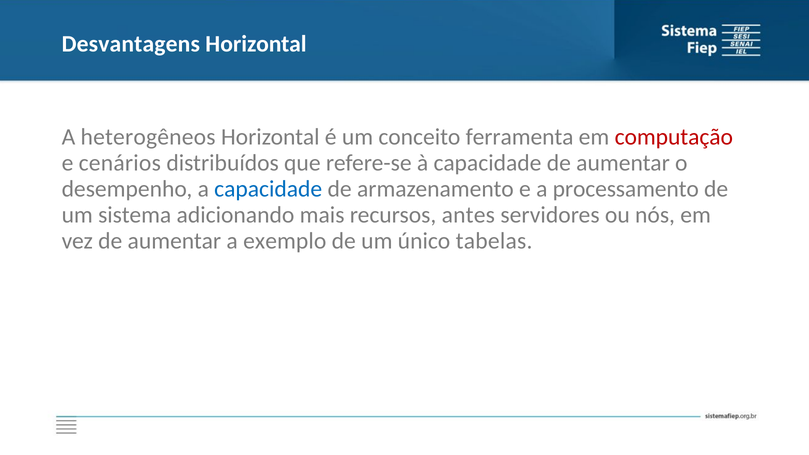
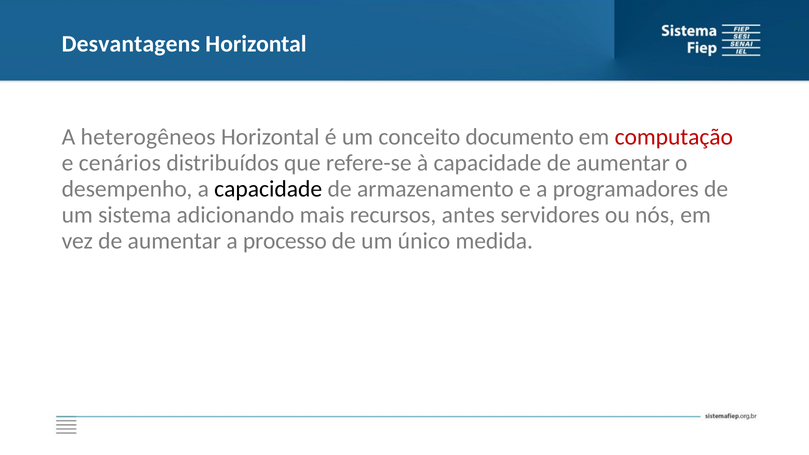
ferramenta: ferramenta -> documento (520, 137)
capacidade colour: blue -> black (268, 189)
processamento: processamento -> programadores (626, 189)
exemplo: exemplo -> processo (285, 241)
tabelas: tabelas -> medida (494, 241)
